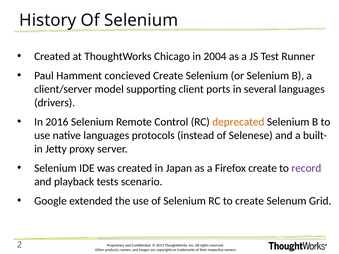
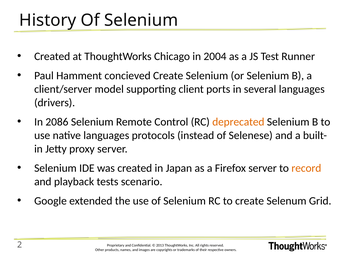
2016: 2016 -> 2086 (57, 122)
Firefox create: create -> server (263, 168)
record colour: purple -> orange (306, 168)
